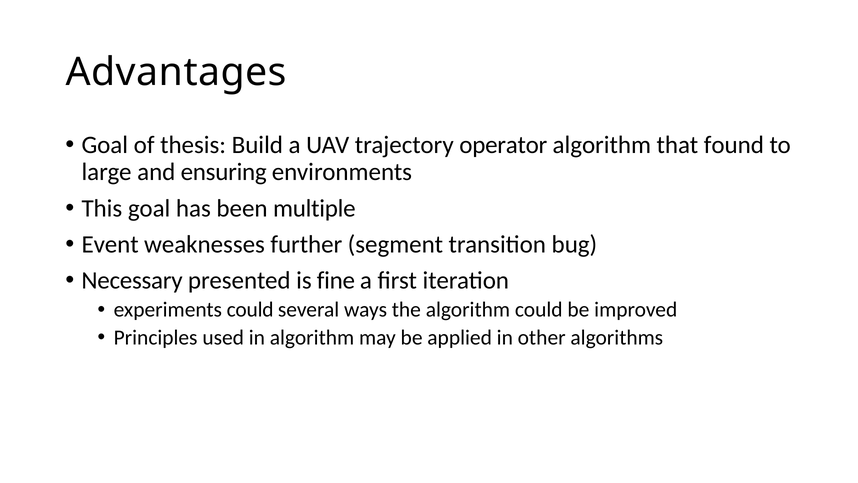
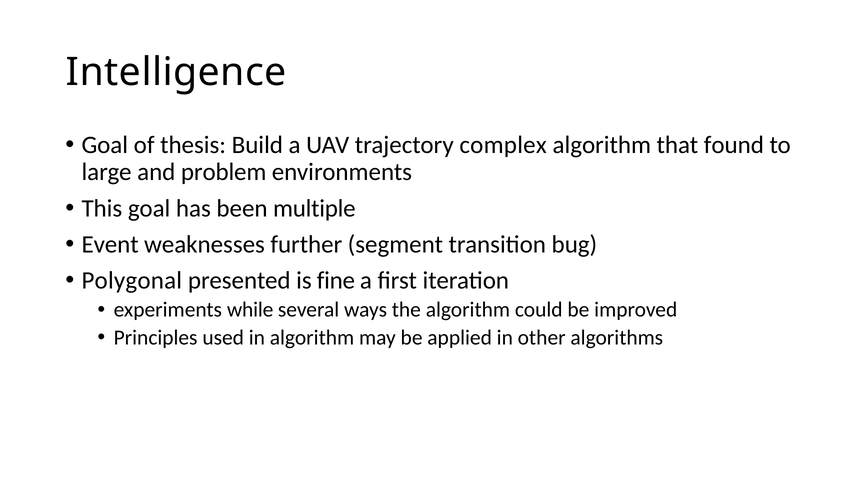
Advantages: Advantages -> Intelligence (176, 72)
operator: operator -> complex (503, 145)
ensuring: ensuring -> problem (224, 172)
Necessary: Necessary -> Polygonal (132, 280)
experiments could: could -> while (250, 310)
